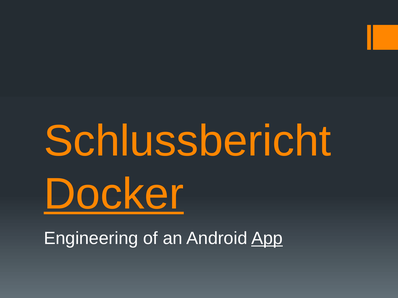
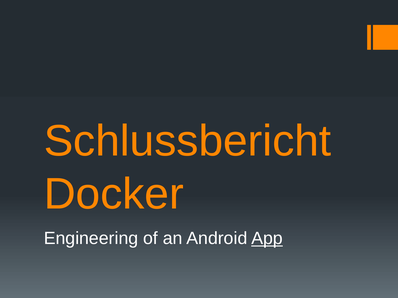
Docker underline: present -> none (114, 194)
